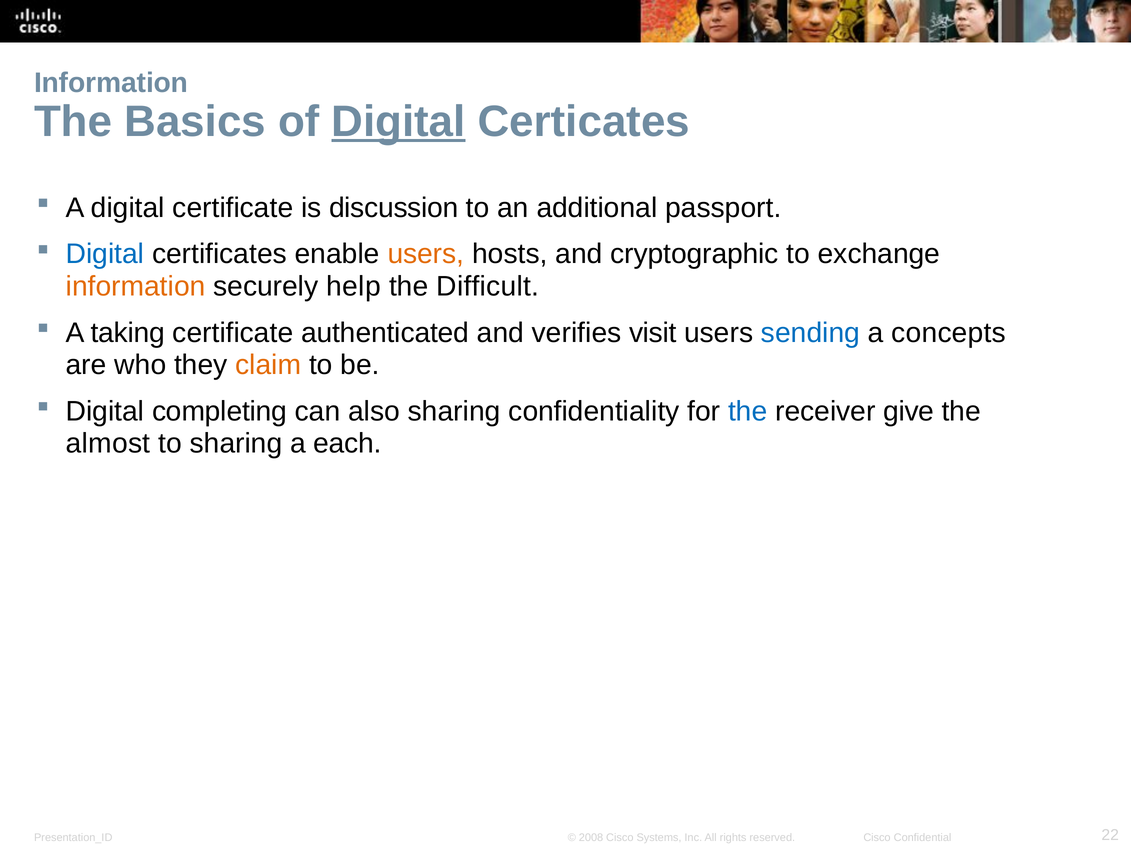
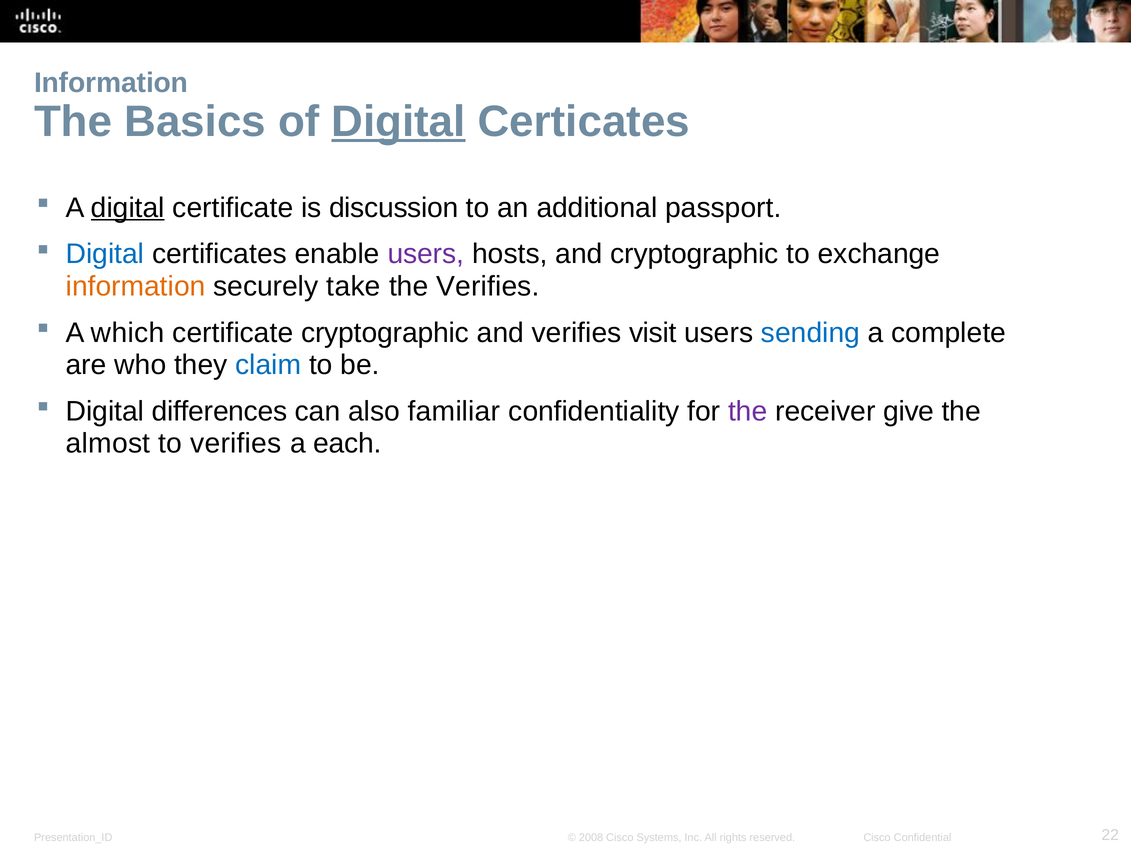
digital underline: none -> present (128, 208)
users colour: orange -> purple (426, 254)
help: help -> take (354, 286)
the Difficult: Difficult -> Verifies (488, 286)
taking: taking -> which (128, 333)
certificate authenticated: authenticated -> cryptographic (385, 333)
concepts: concepts -> complete (949, 333)
claim colour: orange -> blue (268, 365)
completing: completing -> differences (220, 411)
also sharing: sharing -> familiar (454, 411)
the colour: blue -> purple (748, 411)
to sharing: sharing -> verifies (236, 444)
